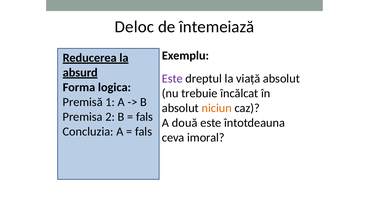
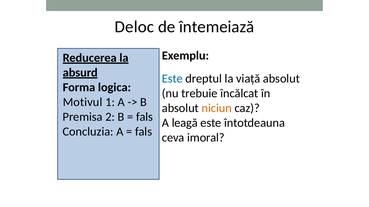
Este colour: purple -> blue (172, 79)
Premisă: Premisă -> Motivul (83, 102)
două: două -> leagă (185, 123)
